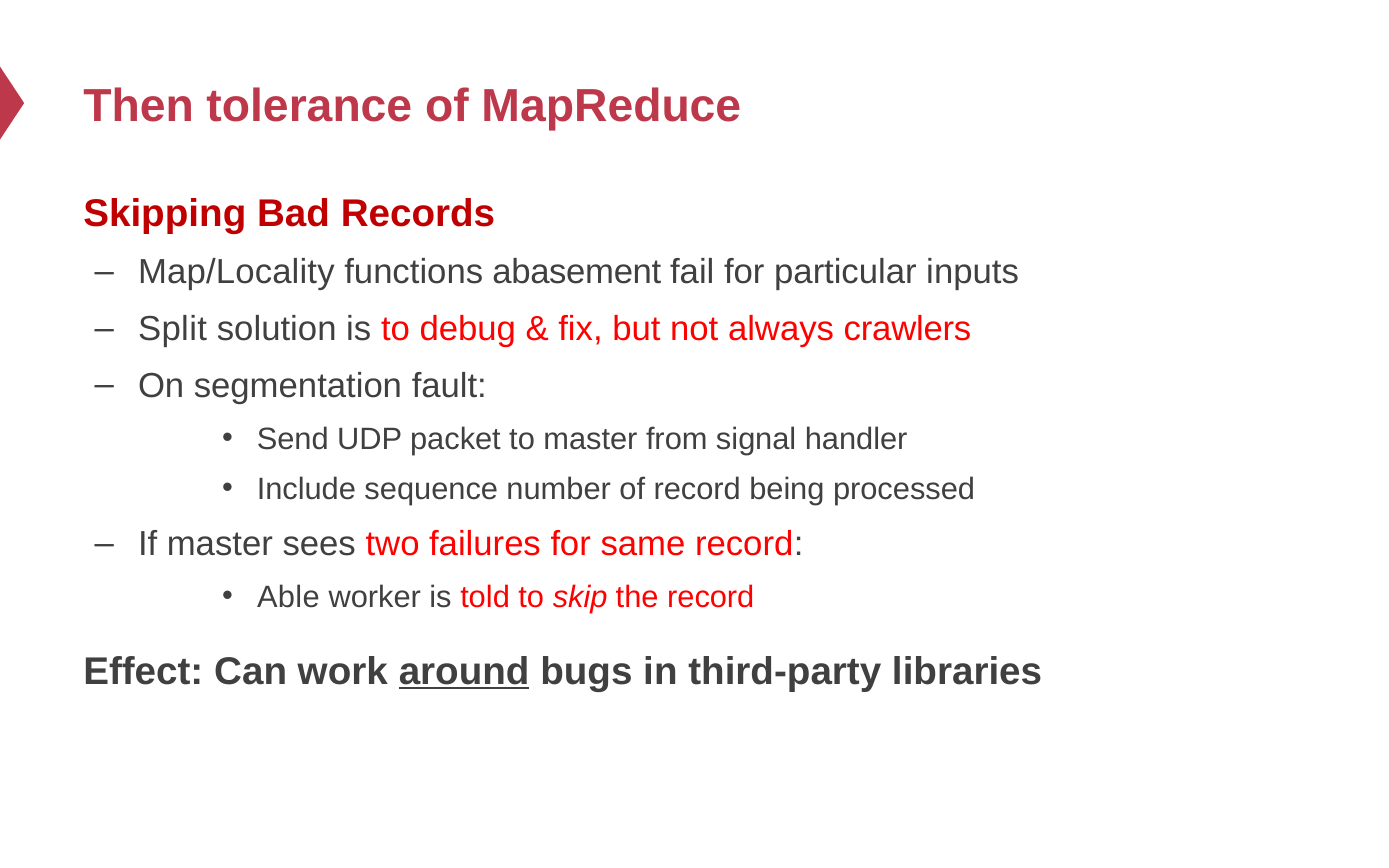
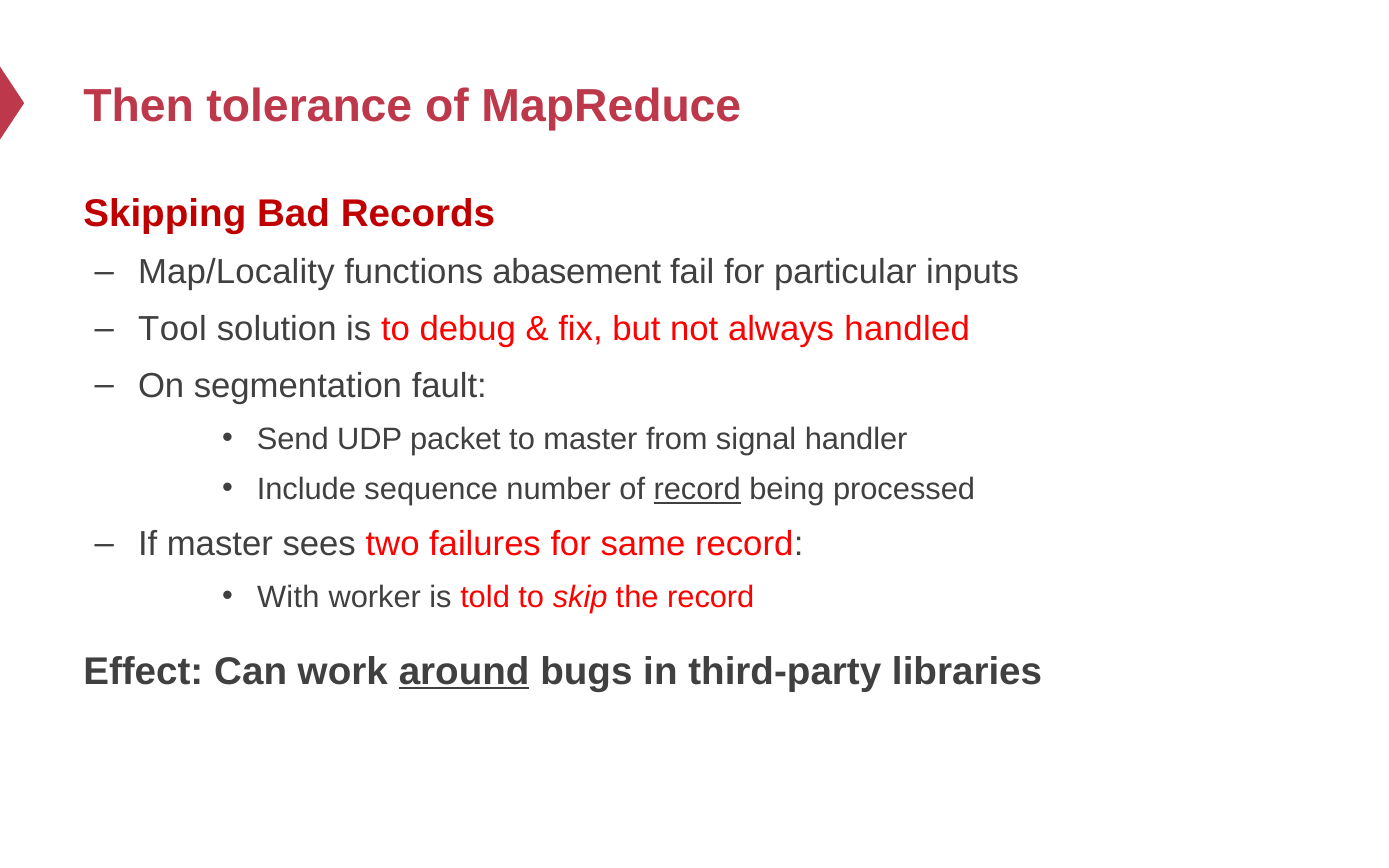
Split: Split -> Tool (173, 330)
crawlers: crawlers -> handled (907, 330)
record underline: none -> present (697, 490)
Able: Able -> With (288, 597)
